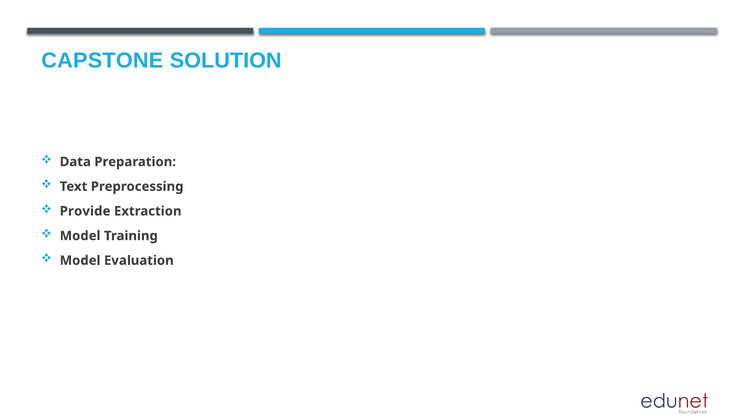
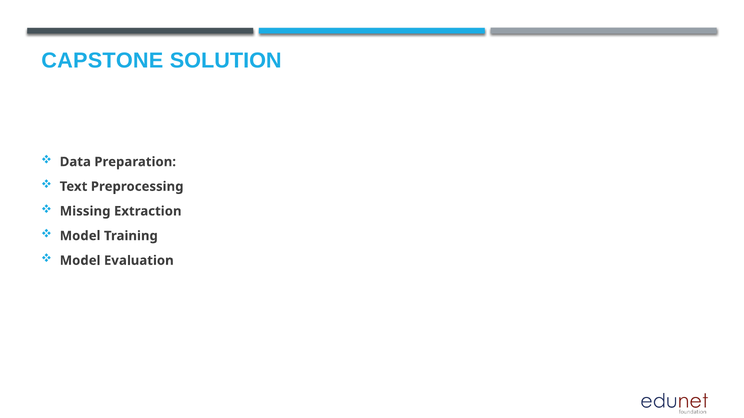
Provide: Provide -> Missing (85, 211)
